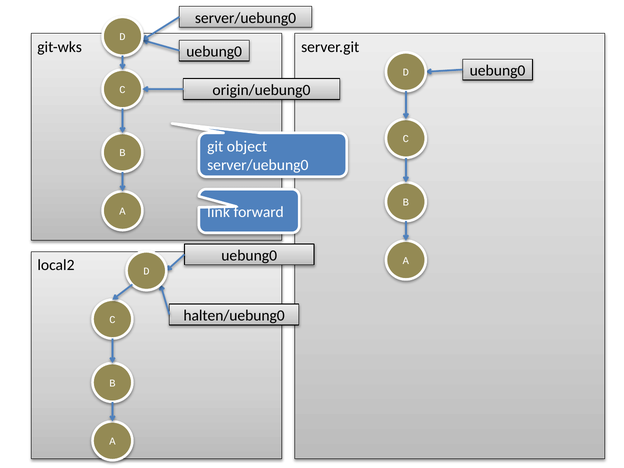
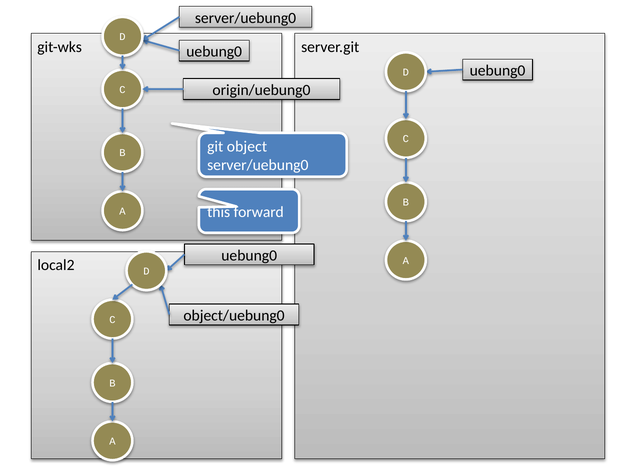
link: link -> this (219, 212)
halten/uebung0: halten/uebung0 -> object/uebung0 (234, 316)
